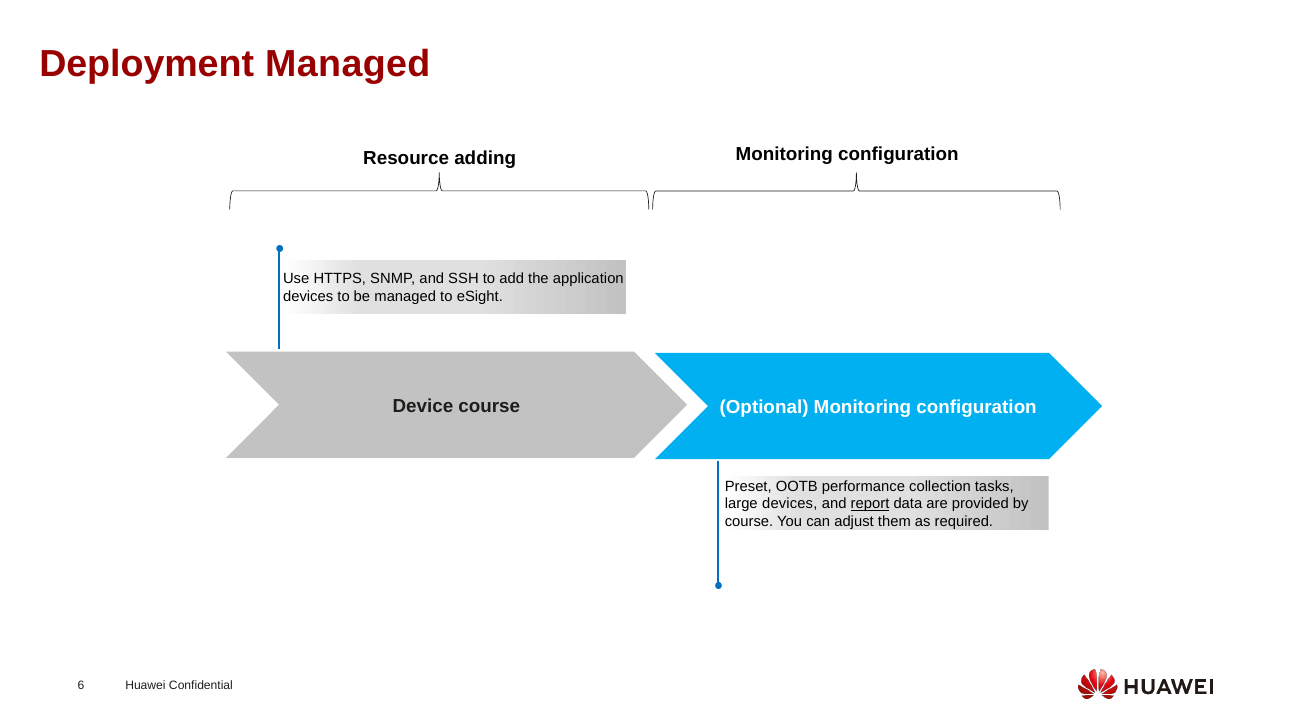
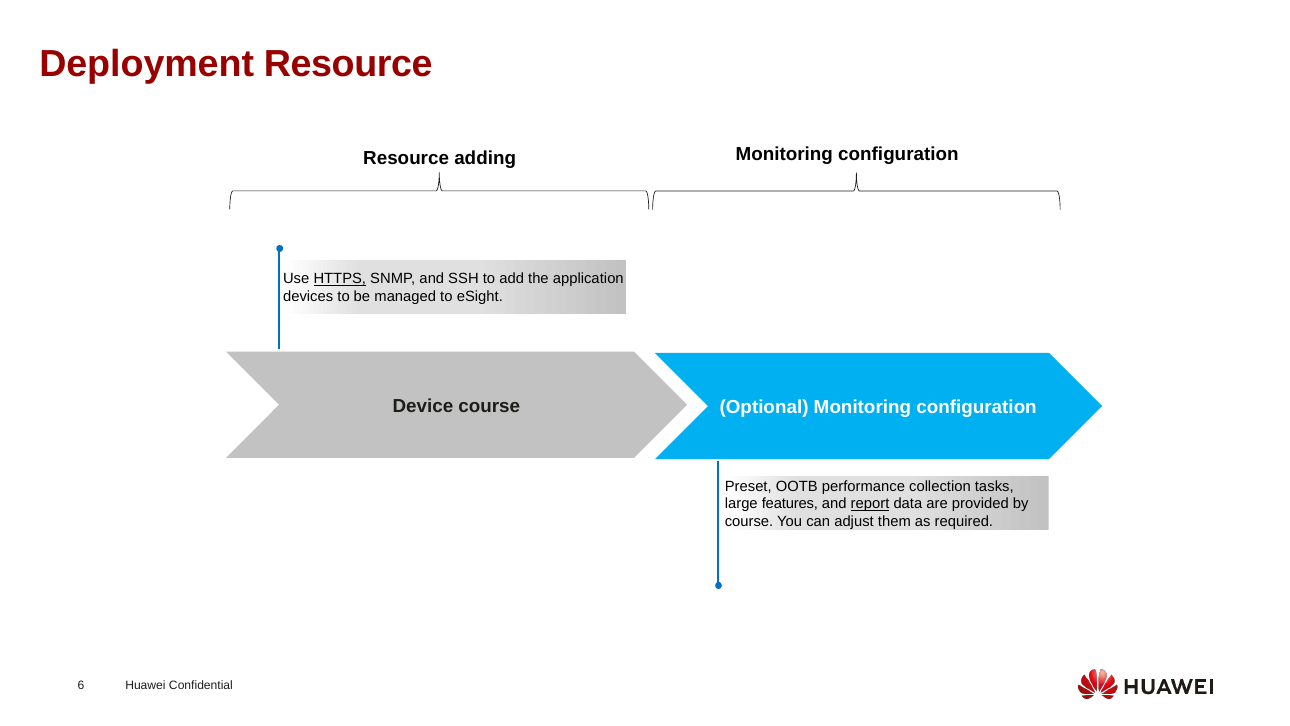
Deployment Managed: Managed -> Resource (348, 64)
HTTPS underline: none -> present (340, 279)
large devices: devices -> features (790, 504)
